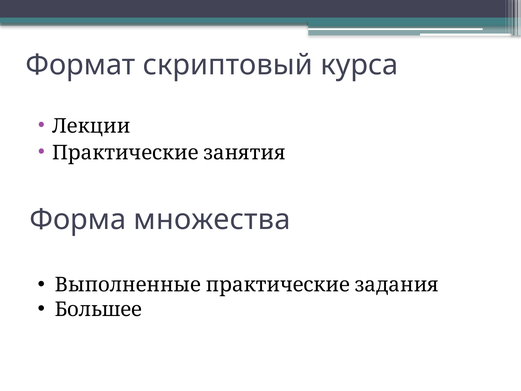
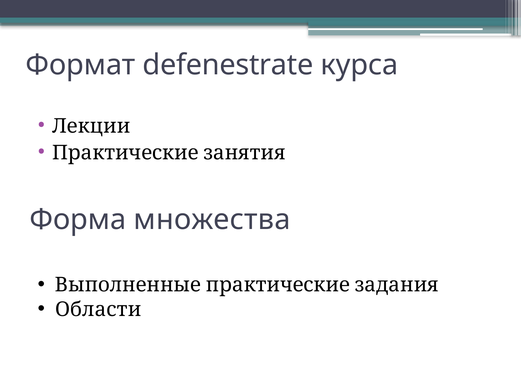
скриптовый: скриптовый -> defenestrate (228, 65)
Большее: Большее -> Области (98, 309)
